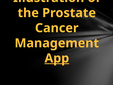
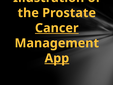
Cancer underline: none -> present (57, 28)
